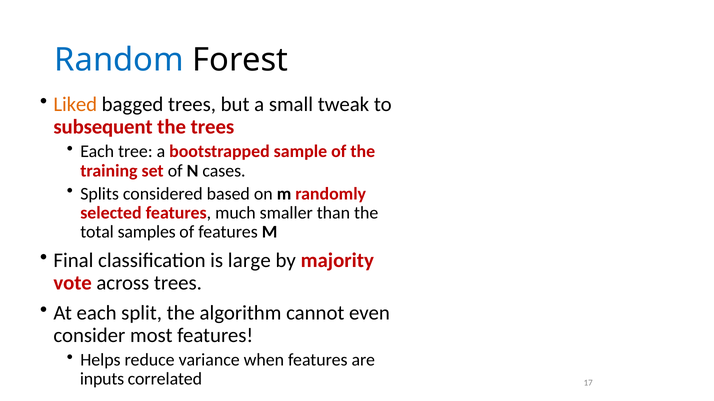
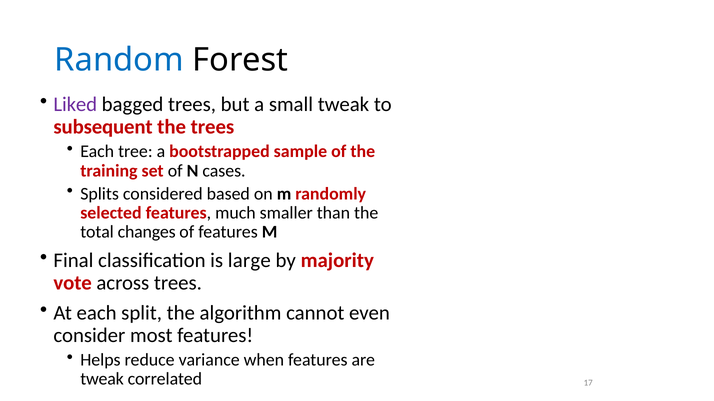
Liked colour: orange -> purple (75, 105)
samples: samples -> changes (147, 232)
inputs: inputs -> tweak (102, 380)
